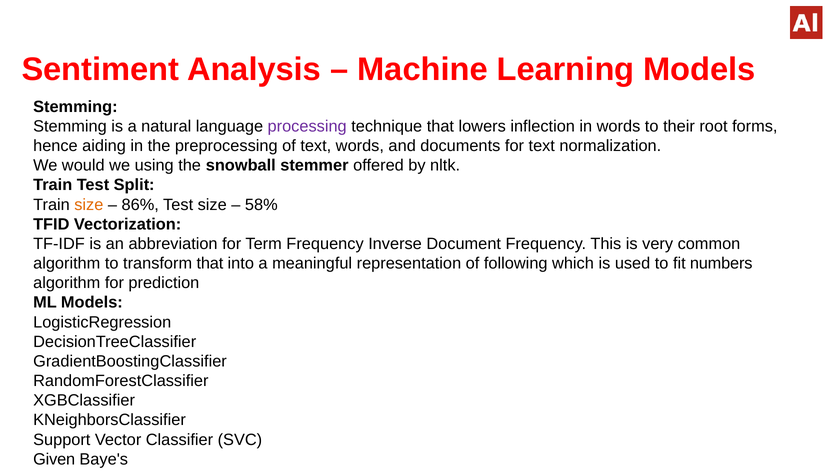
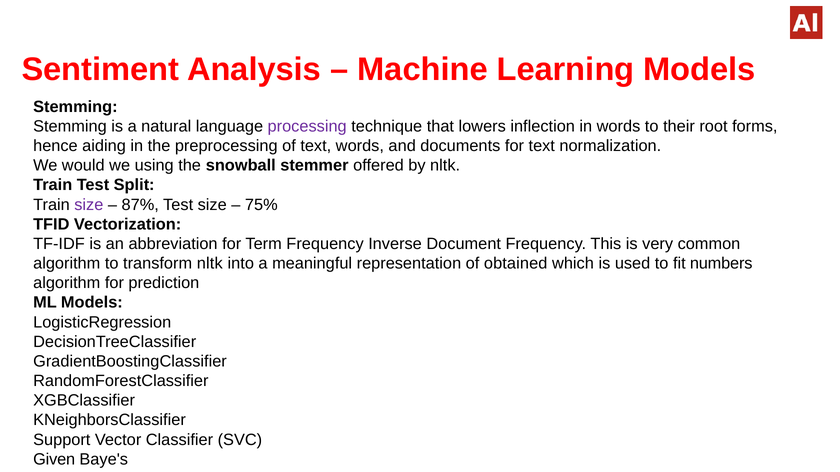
size colour: orange -> purple (89, 205)
86%: 86% -> 87% (140, 205)
58%: 58% -> 75% (261, 205)
transform that: that -> nltk (210, 264)
following: following -> obtained (516, 264)
